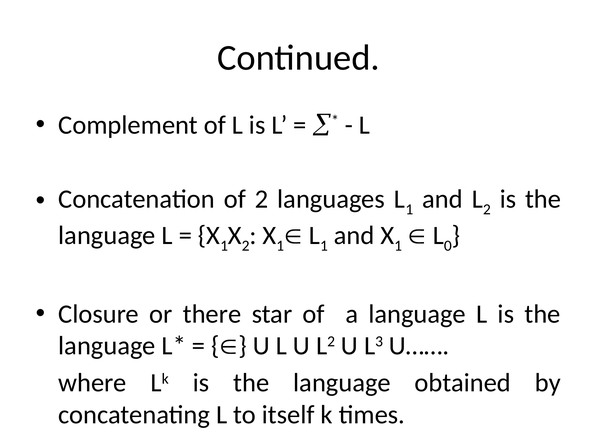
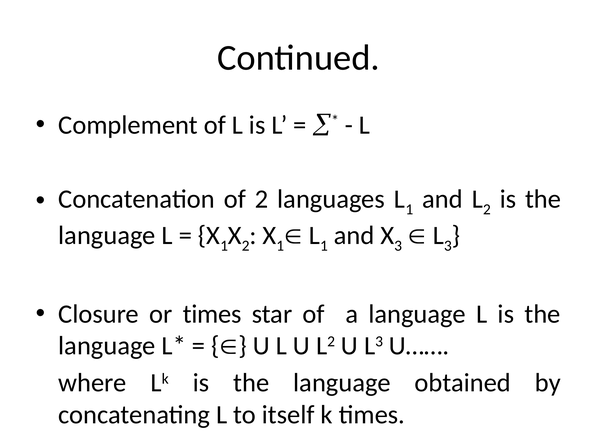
1: 1 -> 3 (398, 246)
L 0: 0 -> 3 (448, 246)
or there: there -> times (212, 315)
